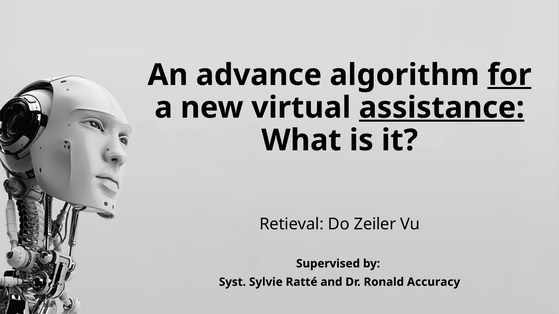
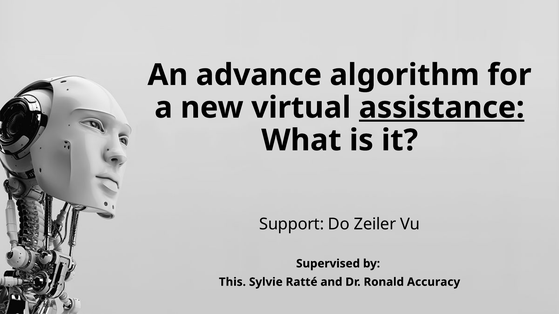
for underline: present -> none (509, 75)
Retieval: Retieval -> Support (292, 225)
Syst: Syst -> This (232, 282)
